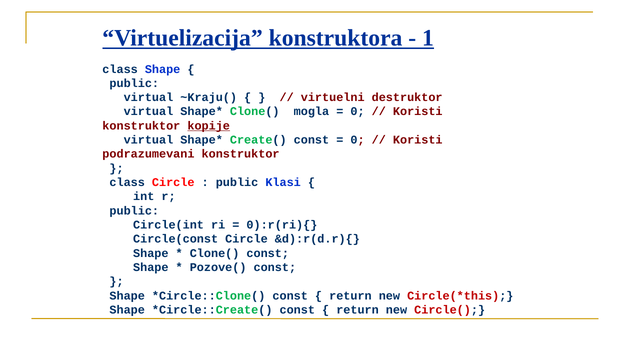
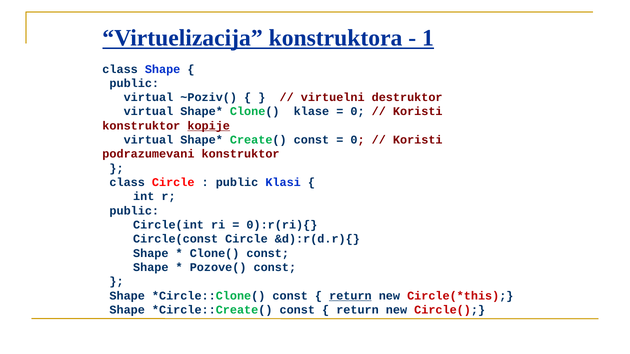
~Kraju(: ~Kraju( -> ~Poziv( (209, 98)
mogla: mogla -> klase (311, 112)
return underline: none -> present (350, 296)
